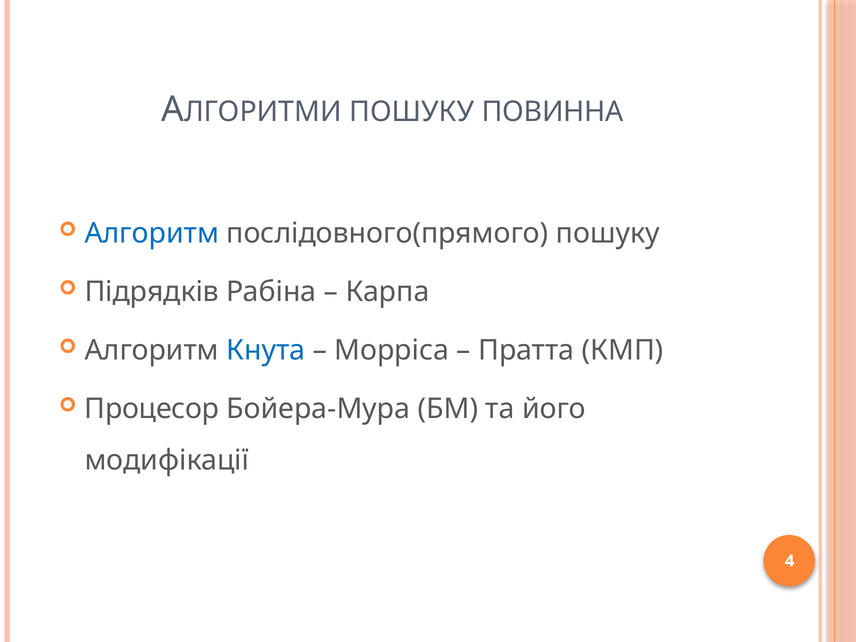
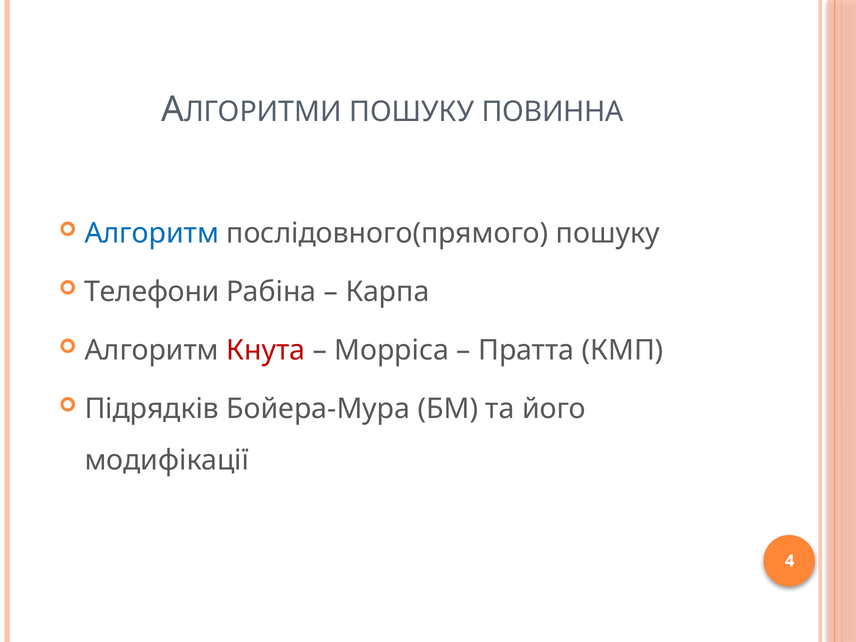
Підрядків: Підрядків -> Телефони (152, 292)
Кнута colour: blue -> red (266, 350)
Процесор: Процесор -> Підрядків (152, 409)
